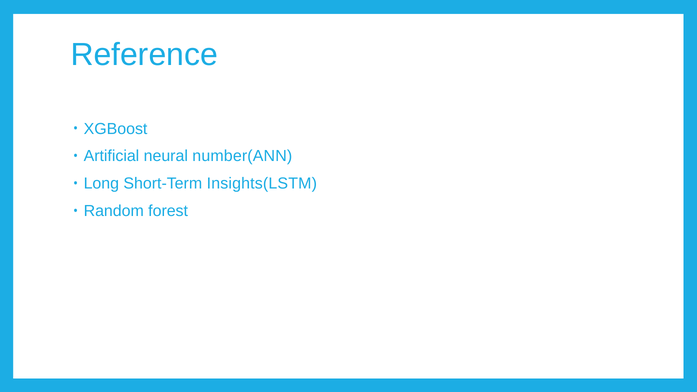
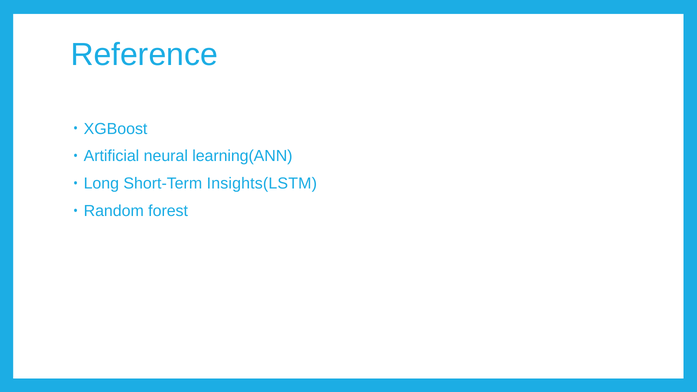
number(ANN: number(ANN -> learning(ANN (242, 156)
